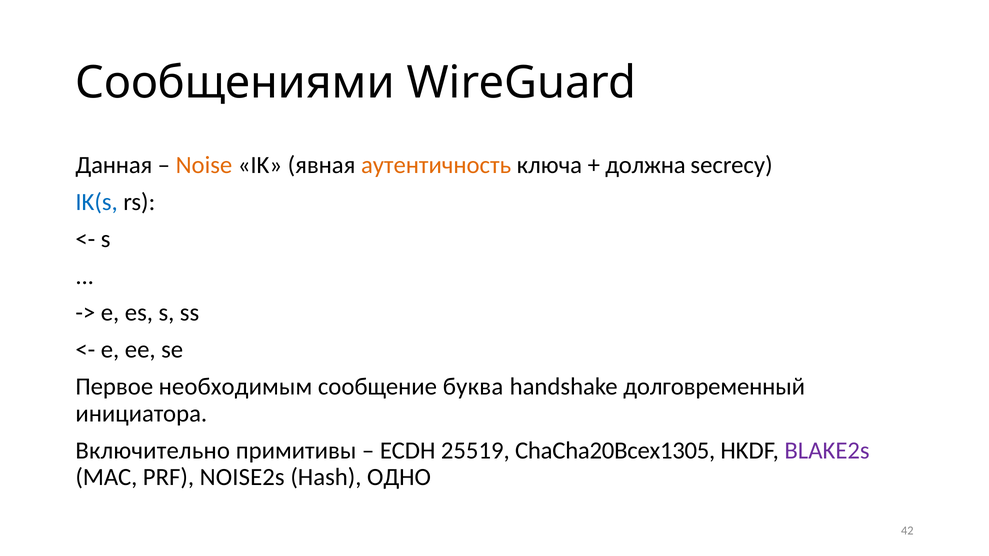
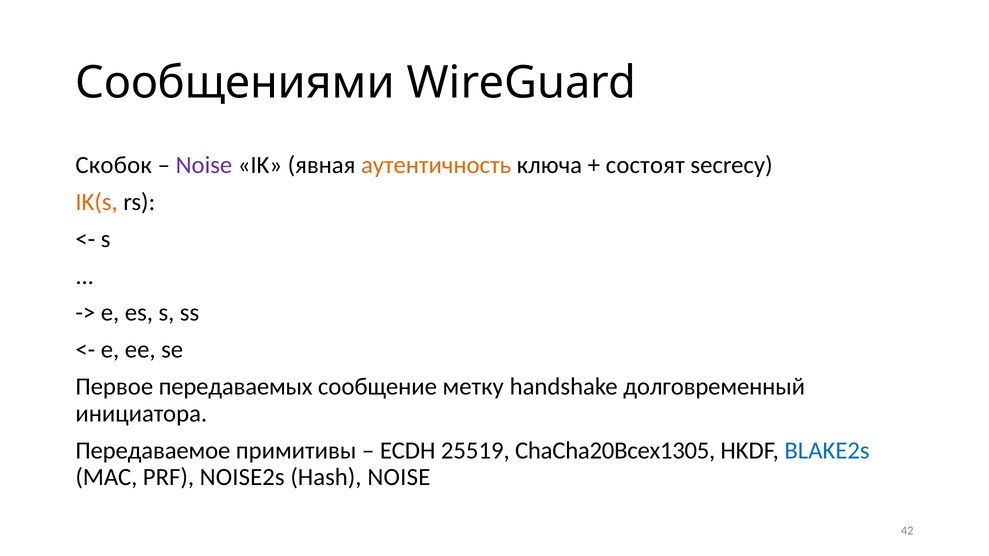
Данная: Данная -> Скобок (114, 165)
Noise colour: orange -> purple (204, 165)
должна: должна -> состоят (645, 165)
IK(s colour: blue -> orange (97, 202)
необходимым: необходимым -> передаваемых (236, 387)
буква: буква -> метку (473, 387)
Включительно: Включительно -> Передаваемое (153, 451)
BLAKE2s colour: purple -> blue (827, 451)
Hash ОДНО: ОДНО -> NOISE (399, 477)
